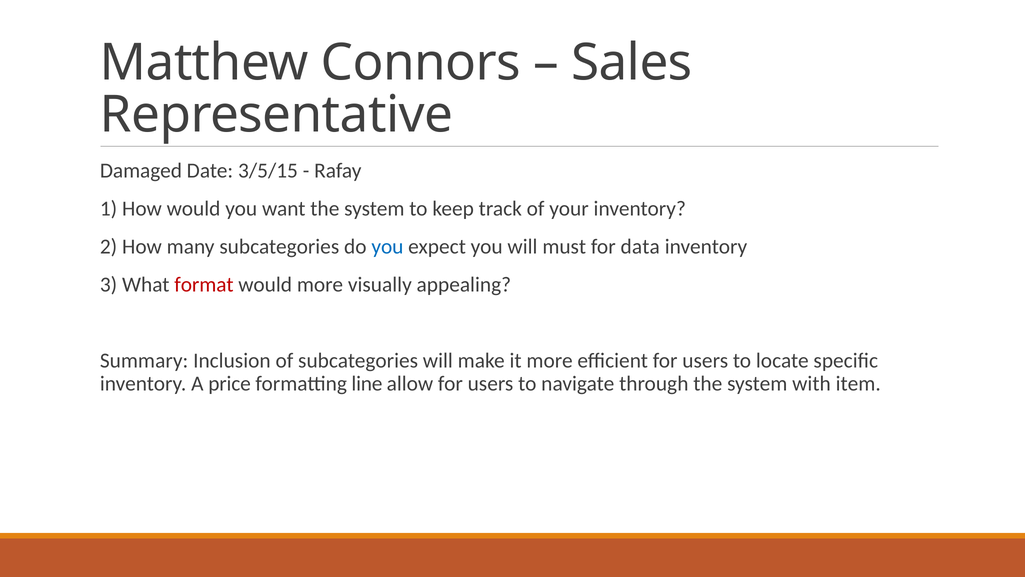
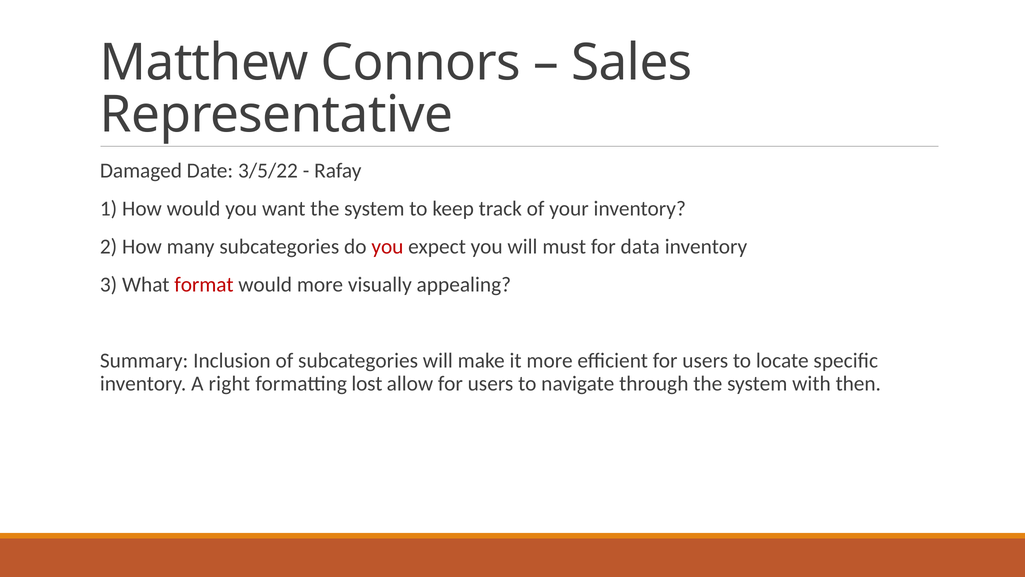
3/5/15: 3/5/15 -> 3/5/22 (268, 170)
you colour: blue -> red (387, 246)
price: price -> right (229, 384)
line: line -> lost (367, 384)
item: item -> then (858, 384)
